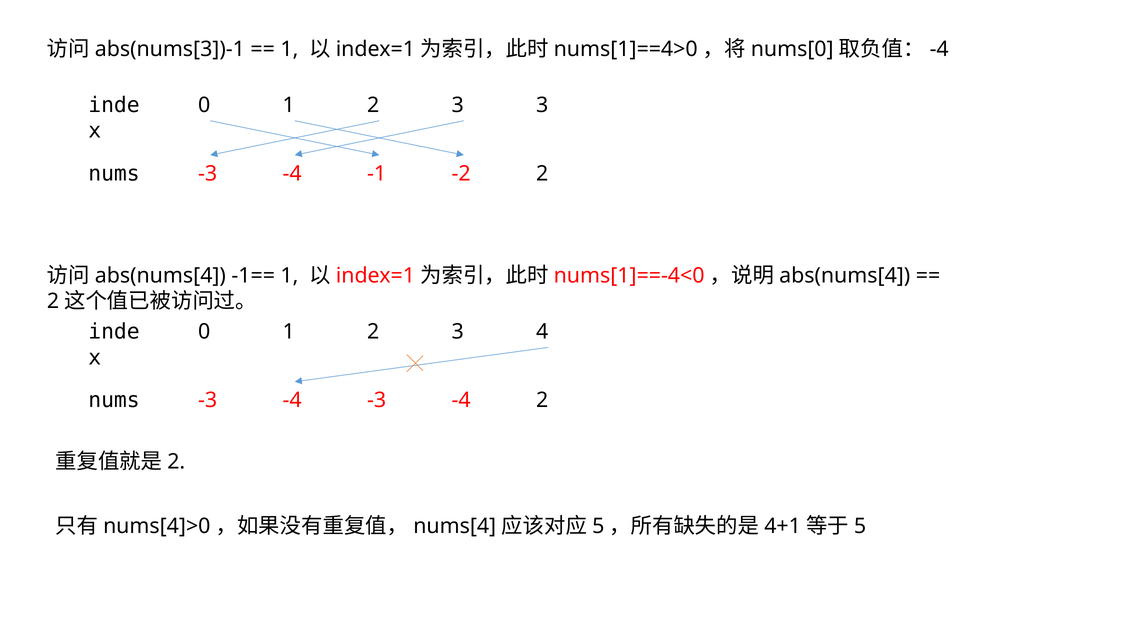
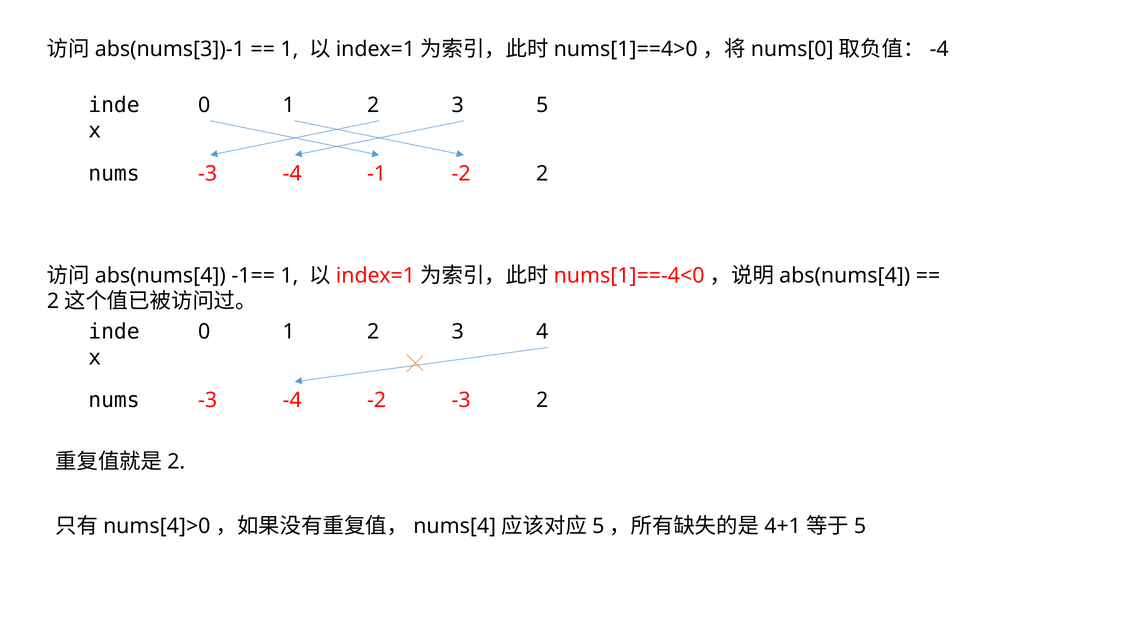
3 3: 3 -> 5 (542, 105)
-4 -3: -3 -> -2 (377, 400)
-4: -4 -> -3 (461, 400)
